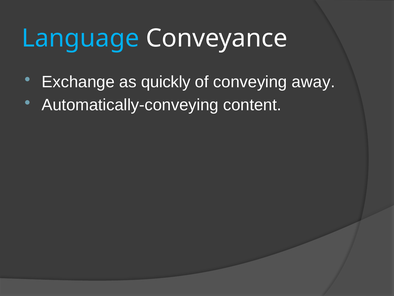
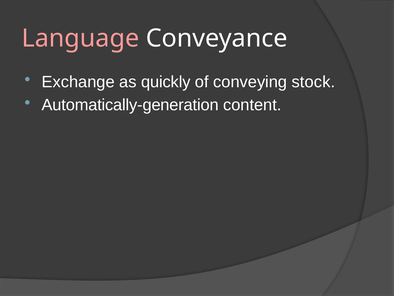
Language colour: light blue -> pink (80, 38)
away: away -> stock (313, 82)
Automatically-conveying: Automatically-conveying -> Automatically-generation (130, 105)
